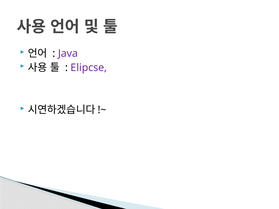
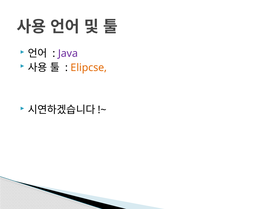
Elipcse colour: purple -> orange (89, 68)
